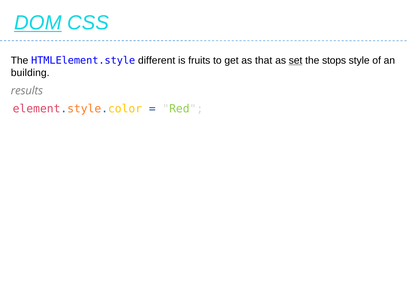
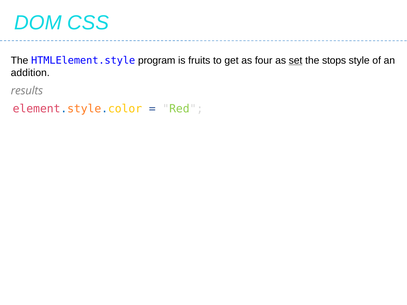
DOM underline: present -> none (38, 23)
different: different -> program (157, 61)
that: that -> four (264, 61)
building: building -> addition (30, 73)
